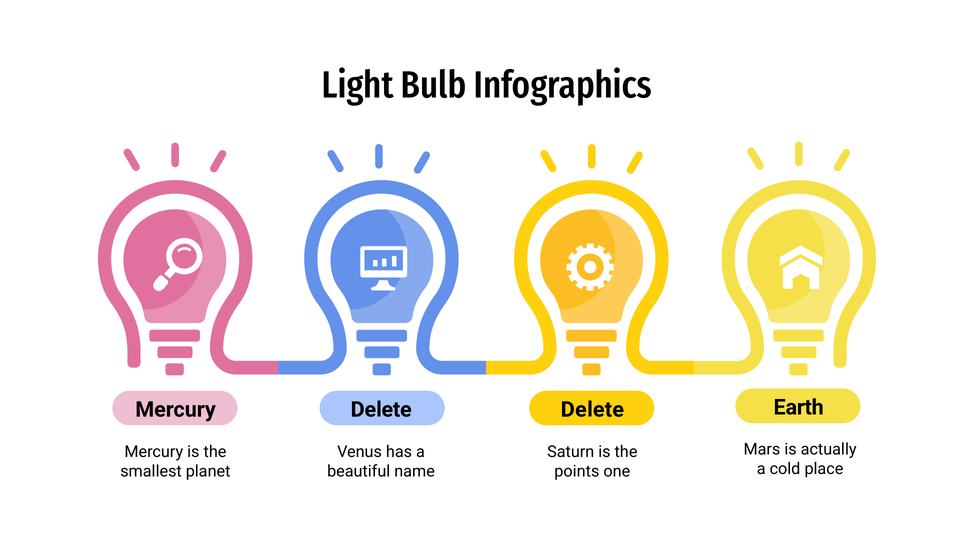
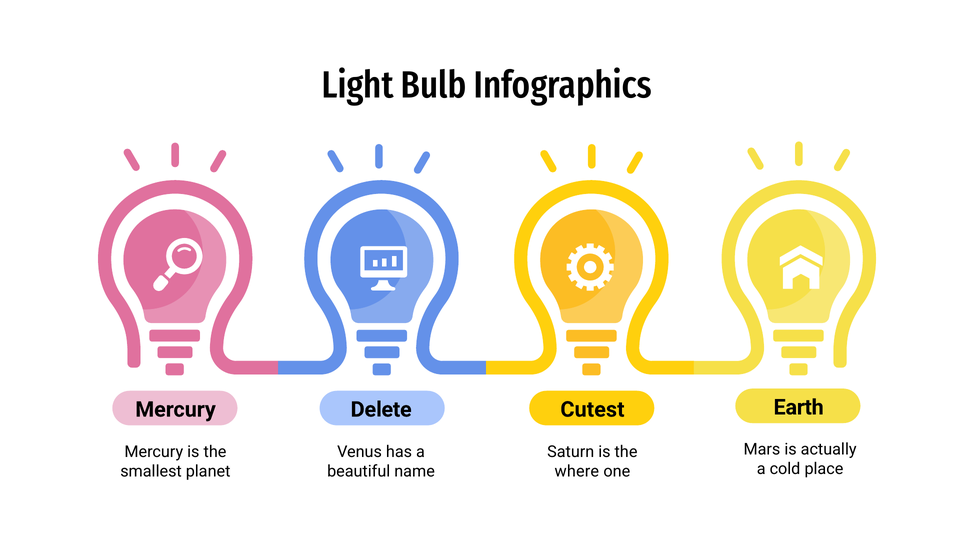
Delete: Delete -> Cutest (592, 409)
points: points -> where (577, 471)
